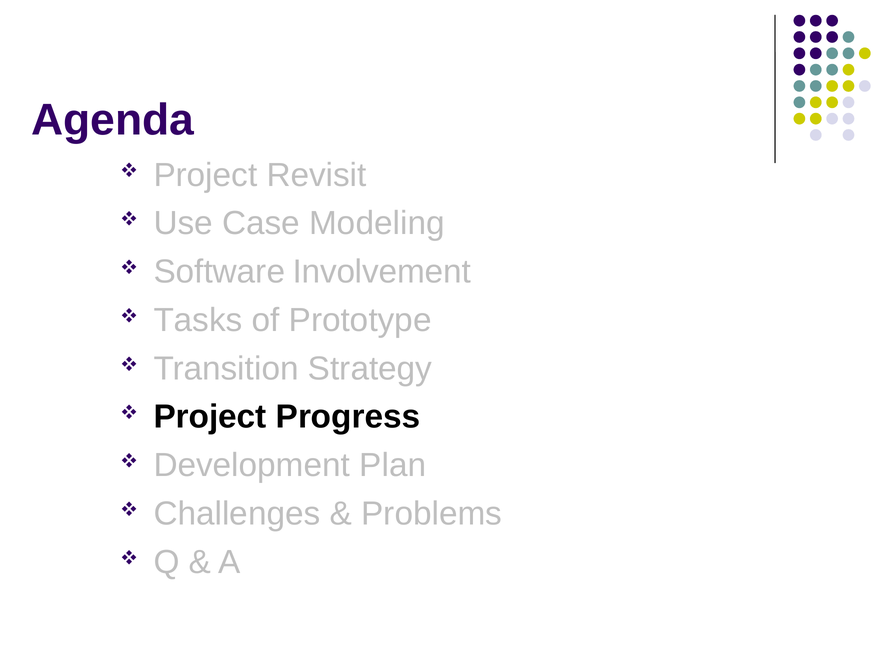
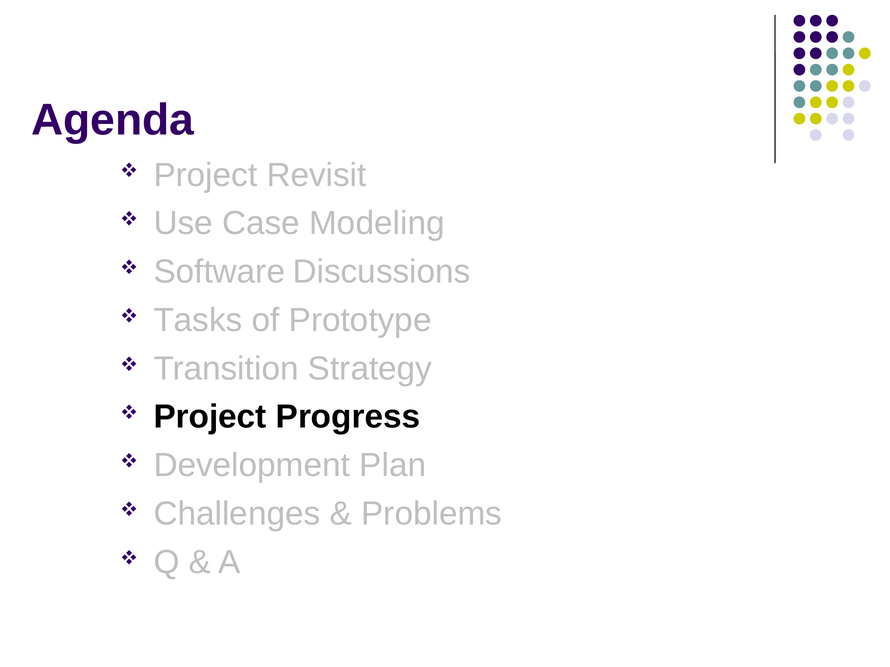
Involvement: Involvement -> Discussions (382, 272)
